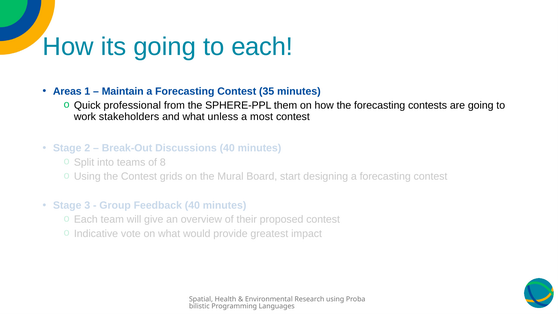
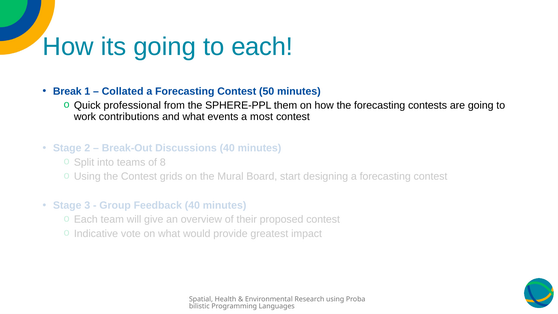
Areas: Areas -> Break (67, 91)
Maintain: Maintain -> Collated (123, 91)
35: 35 -> 50 (267, 91)
stakeholders: stakeholders -> contributions (129, 117)
unless: unless -> events (223, 117)
